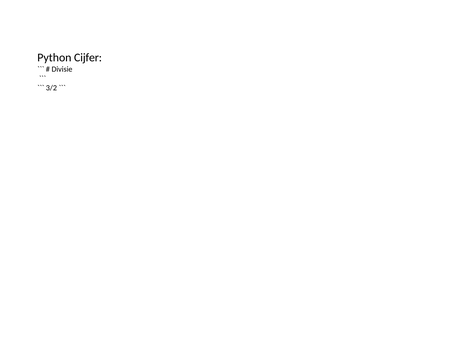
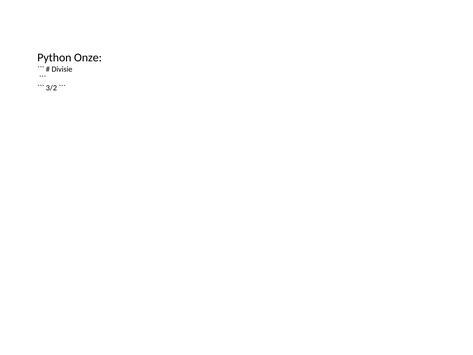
Cijfer: Cijfer -> Onze (88, 58)
